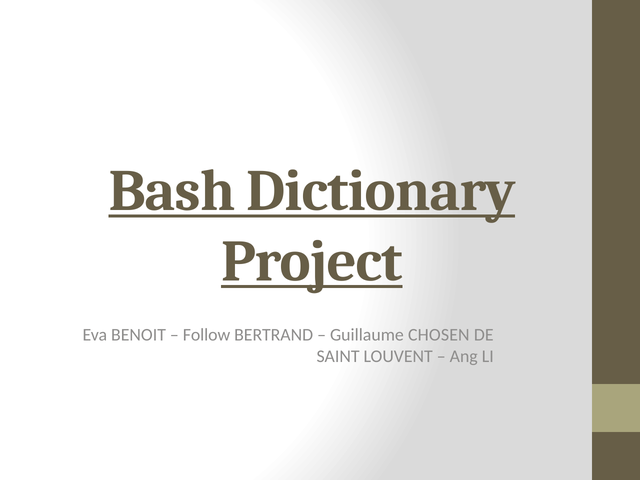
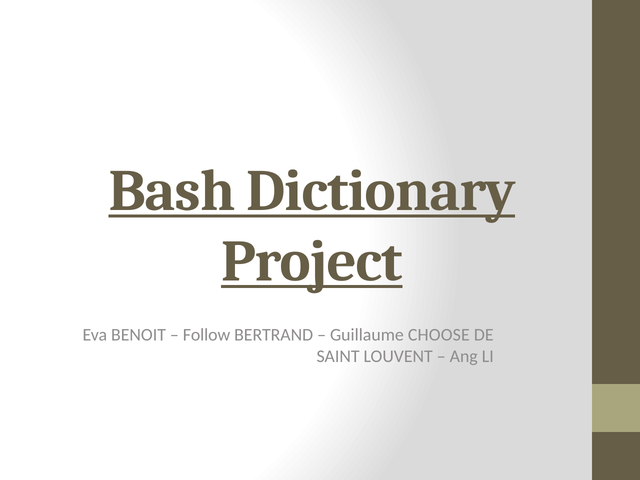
CHOSEN: CHOSEN -> CHOOSE (439, 335)
